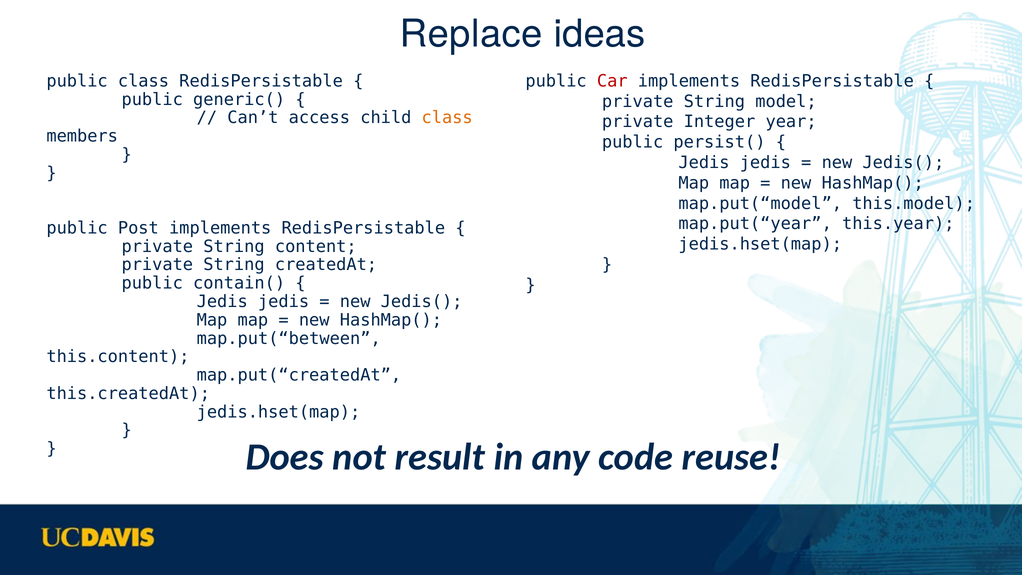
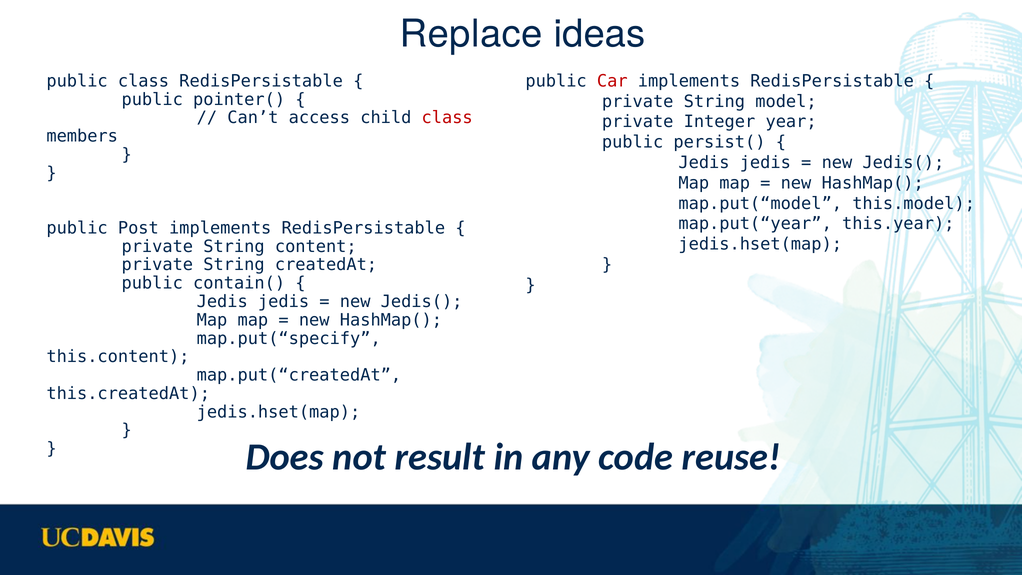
generic(: generic( -> pointer( (239, 99)
class colour: orange -> red (447, 118)
map.put(“between: map.put(“between -> map.put(“specify (289, 338)
